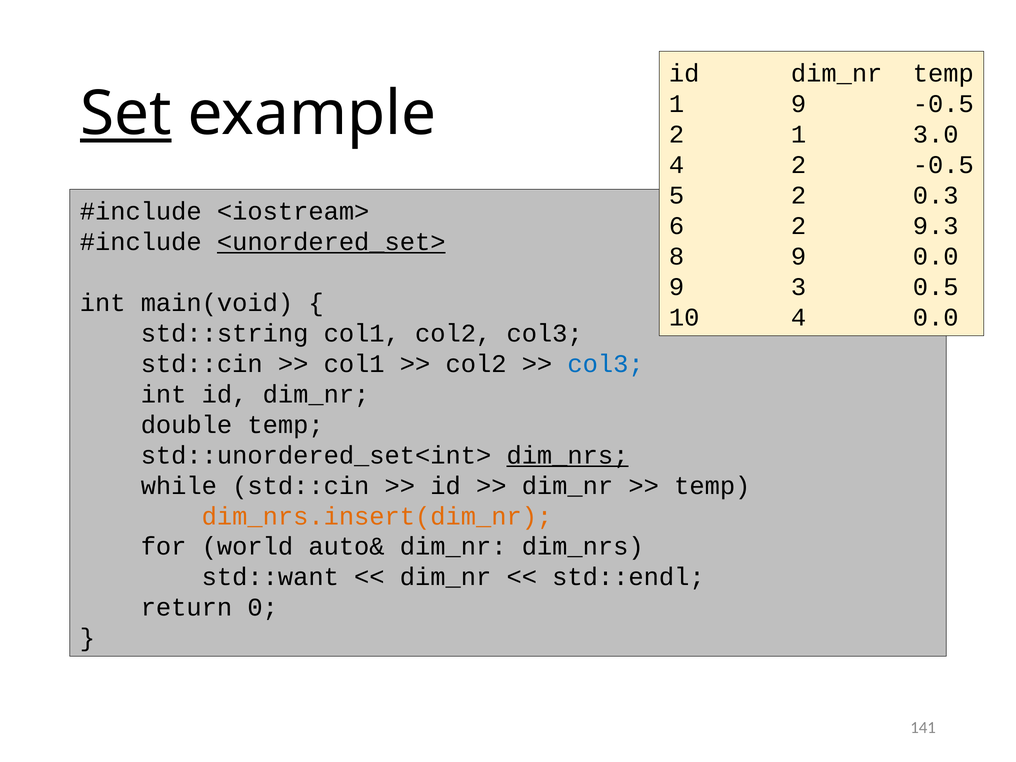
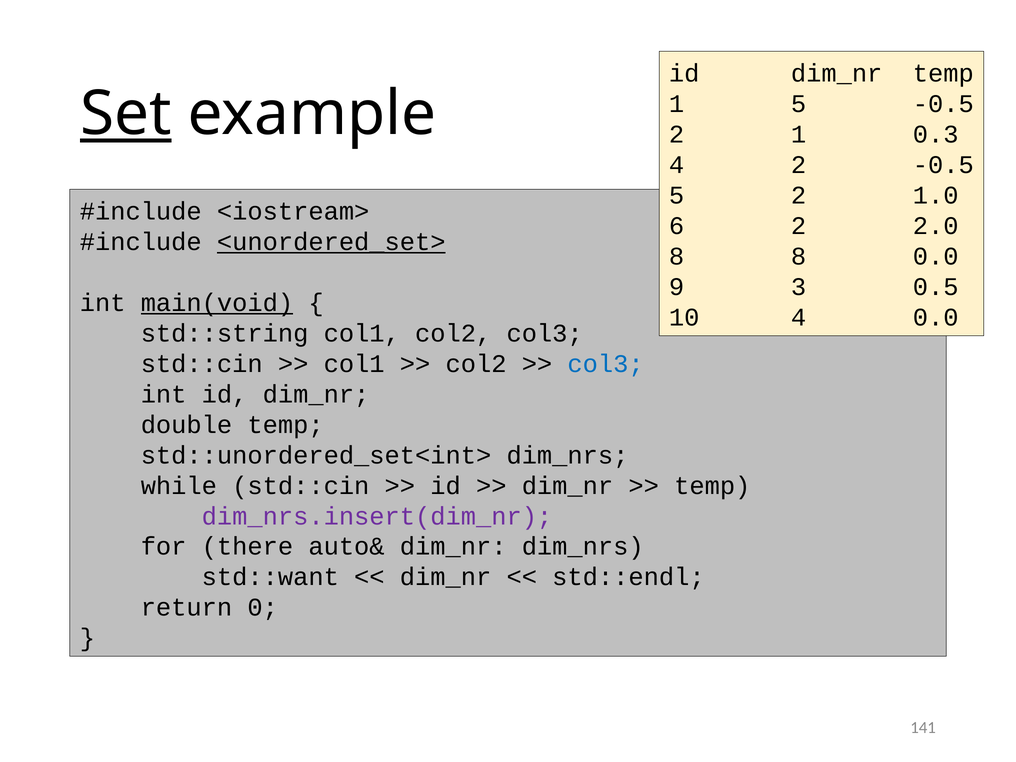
1 9: 9 -> 5 (799, 104)
3.0: 3.0 -> 0.3 (936, 134)
0.3: 0.3 -> 1.0 (936, 195)
9.3: 9.3 -> 2.0 (936, 226)
8 9: 9 -> 8 (799, 256)
main(void underline: none -> present (217, 303)
dim_nrs underline: present -> none (567, 455)
dim_nrs.insert(dim_nr colour: orange -> purple (377, 516)
world: world -> there (247, 547)
